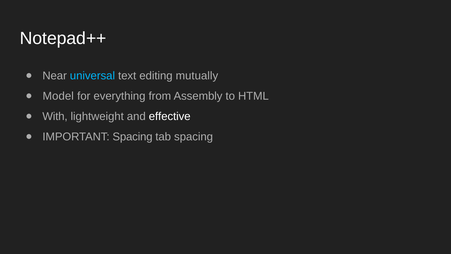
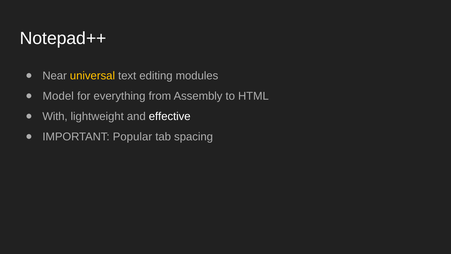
universal colour: light blue -> yellow (92, 76)
mutually: mutually -> modules (197, 76)
IMPORTANT Spacing: Spacing -> Popular (132, 137)
